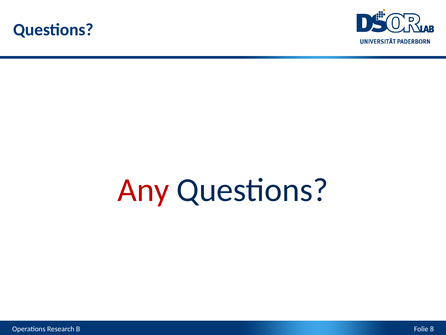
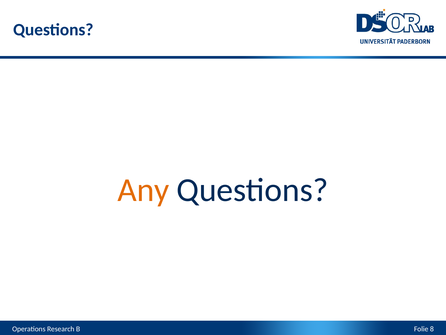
Any colour: red -> orange (143, 190)
